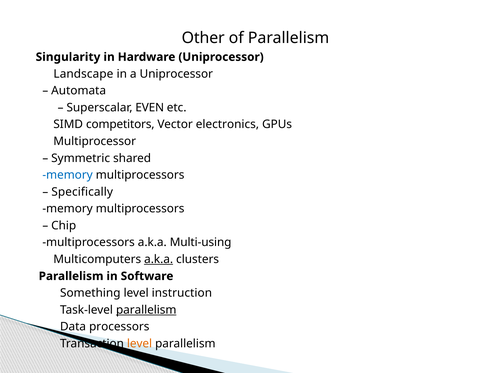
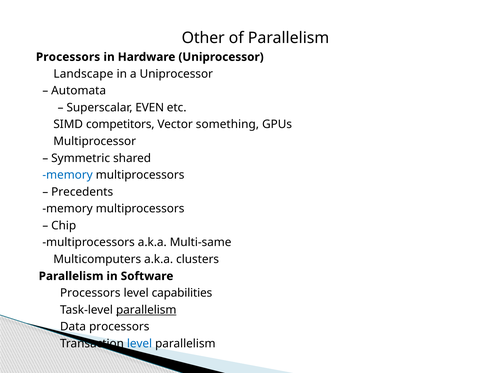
Singularity: Singularity -> Processors (68, 57)
electronics: electronics -> something (227, 124)
Specifically: Specifically -> Precedents (82, 192)
Multi-using: Multi-using -> Multi-same (201, 242)
a.k.a underline: present -> none (159, 259)
Something: Something -> Processors (90, 293)
instruction: instruction -> capabilities (182, 293)
level colour: orange -> blue (140, 343)
